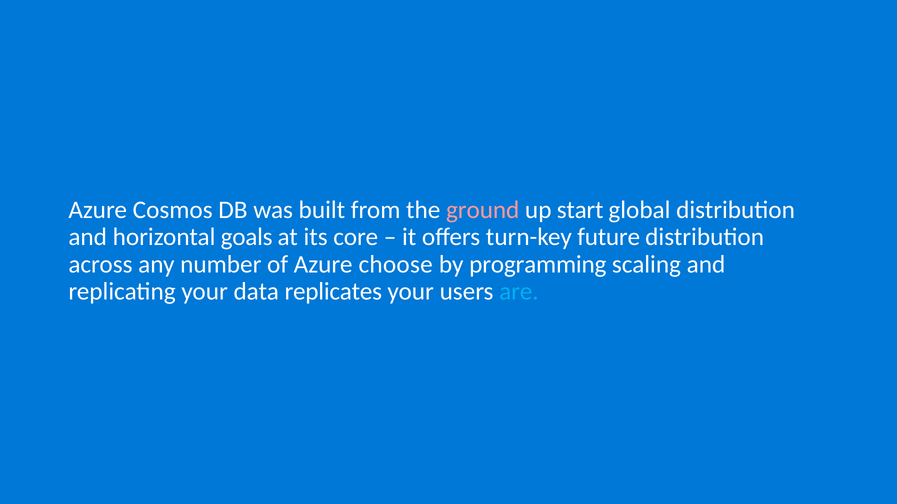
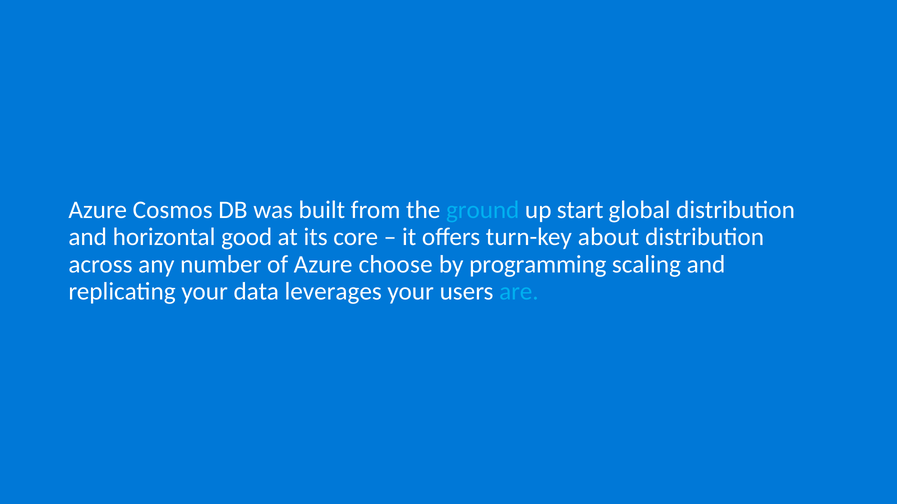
ground colour: pink -> light blue (483, 210)
goals: goals -> good (247, 237)
future: future -> about (608, 237)
replicates: replicates -> leverages (333, 292)
